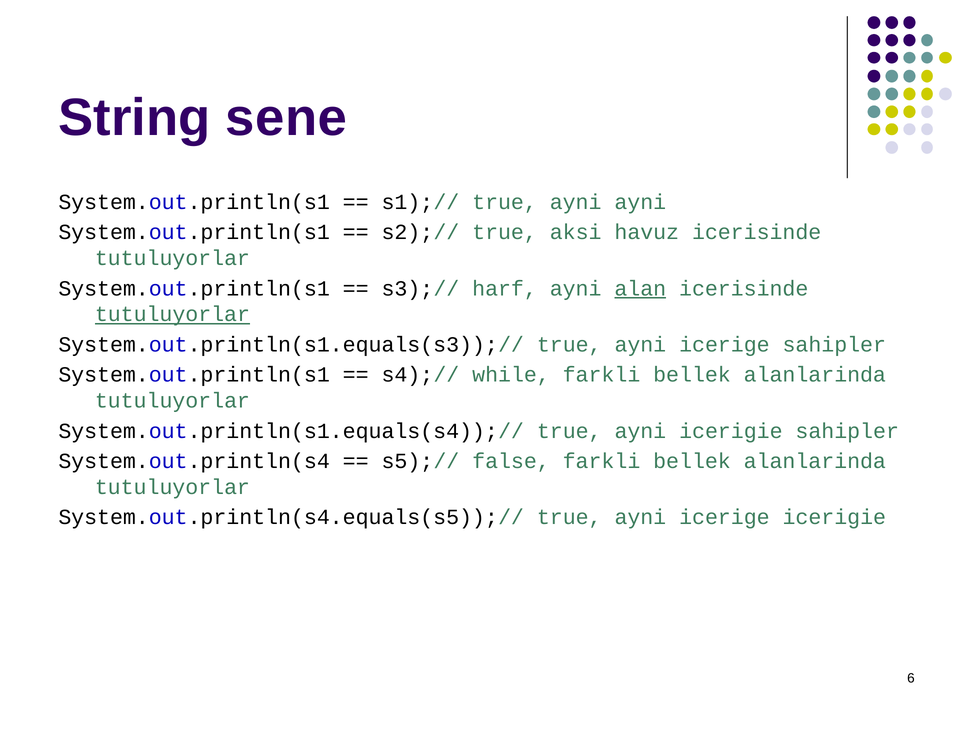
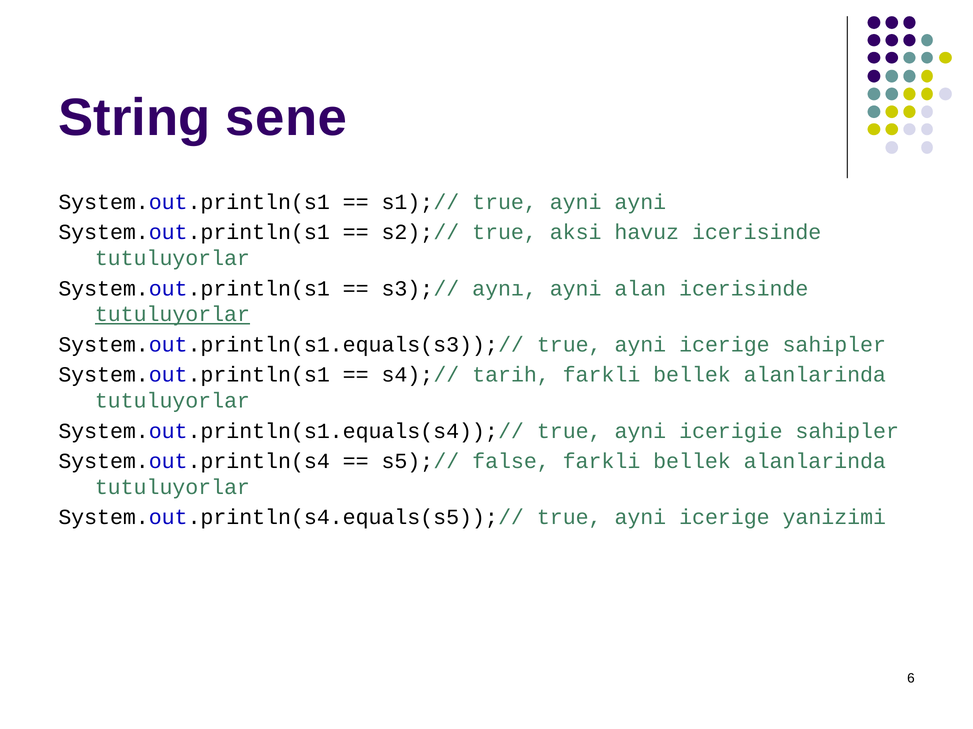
harf: harf -> aynı (505, 289)
alan underline: present -> none (640, 289)
while: while -> tarih (511, 375)
icerige icerigie: icerigie -> yanizimi (834, 518)
